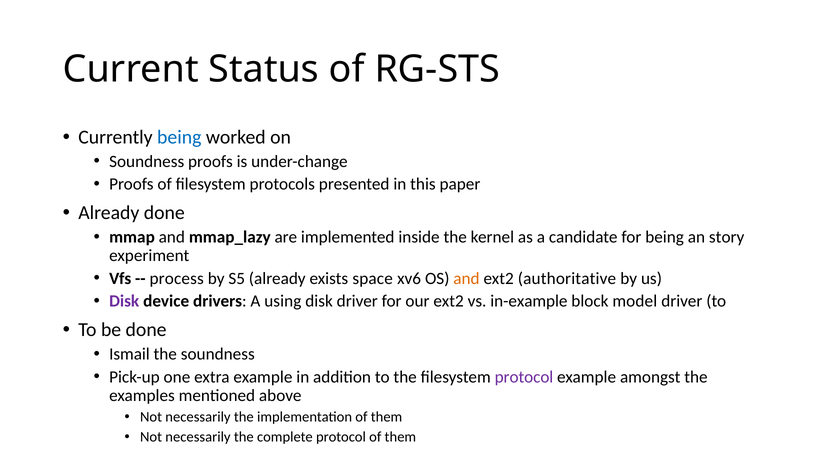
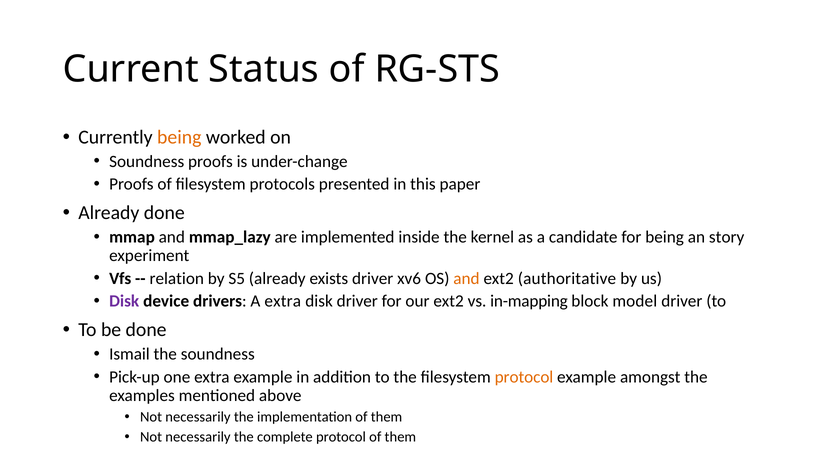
being colour: blue -> orange (179, 137)
process: process -> relation (177, 278)
exists space: space -> driver (373, 278)
A using: using -> extra (283, 301)
in-example: in-example -> in-mapping (529, 301)
protocol colour: purple -> orange (524, 377)
